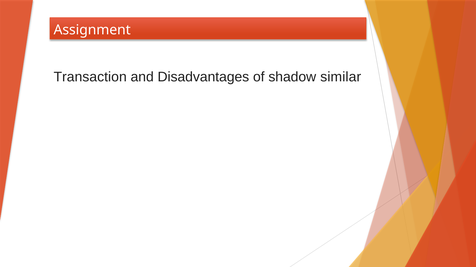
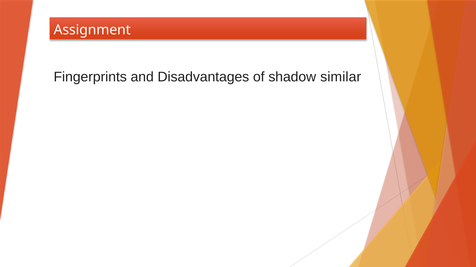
Transaction: Transaction -> Fingerprints (90, 77)
